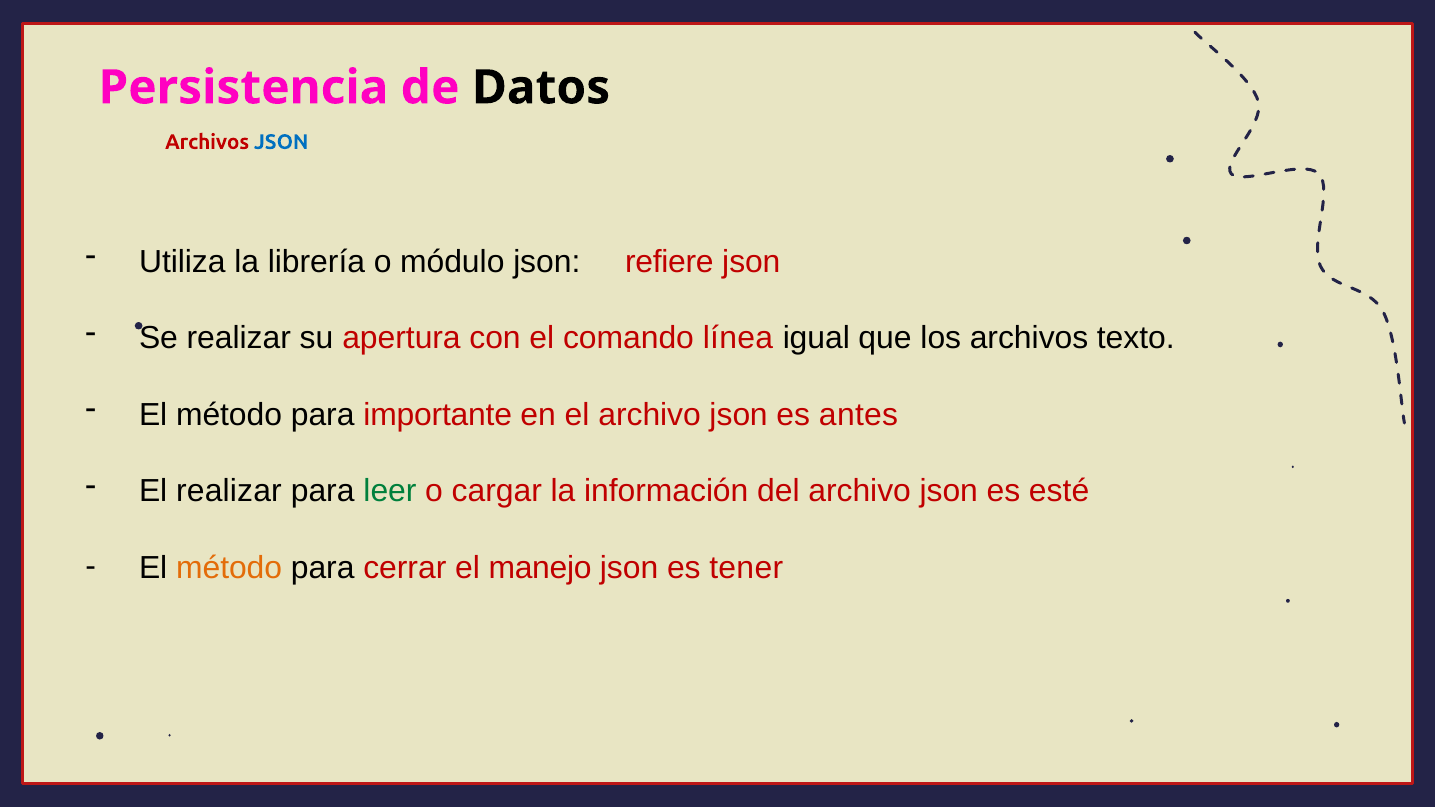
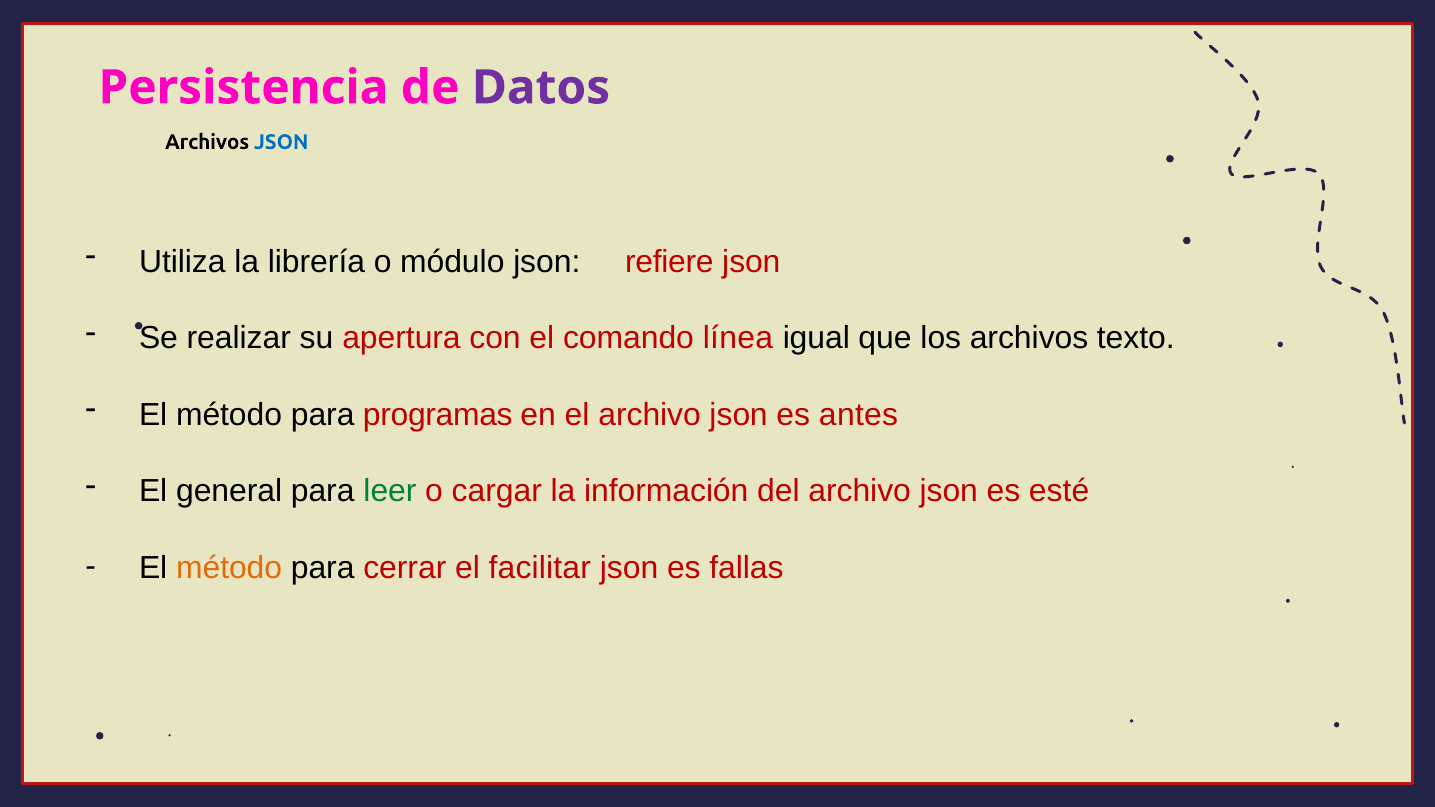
Datos colour: black -> purple (541, 88)
Archivos colour: red -> black (207, 142)
importante: importante -> programas (438, 415)
El realizar: realizar -> general (229, 491)
manejo: manejo -> facilitar (540, 568)
tener: tener -> fallas (746, 568)
